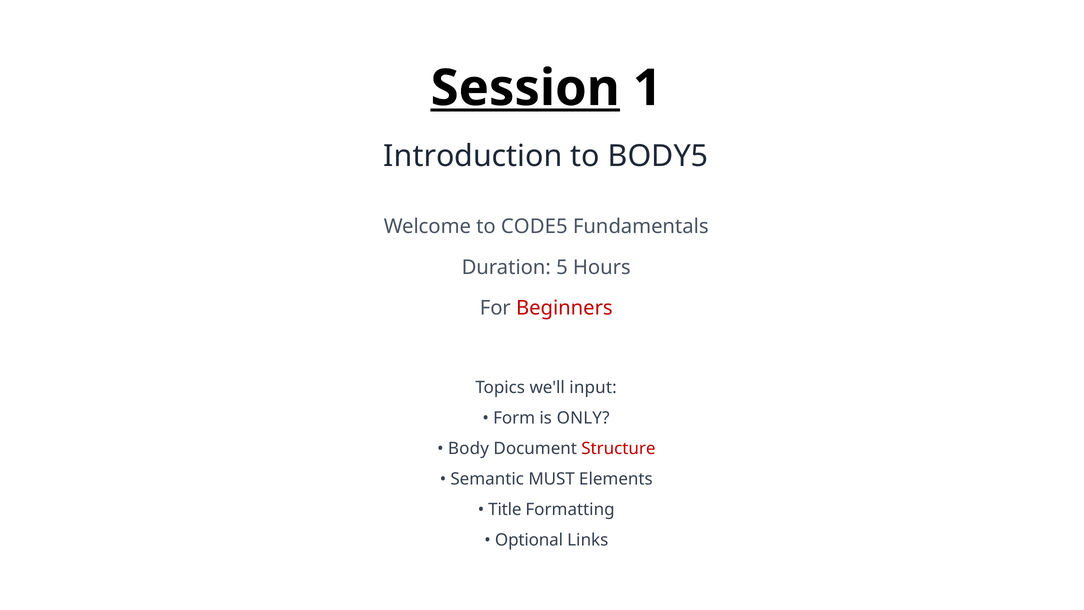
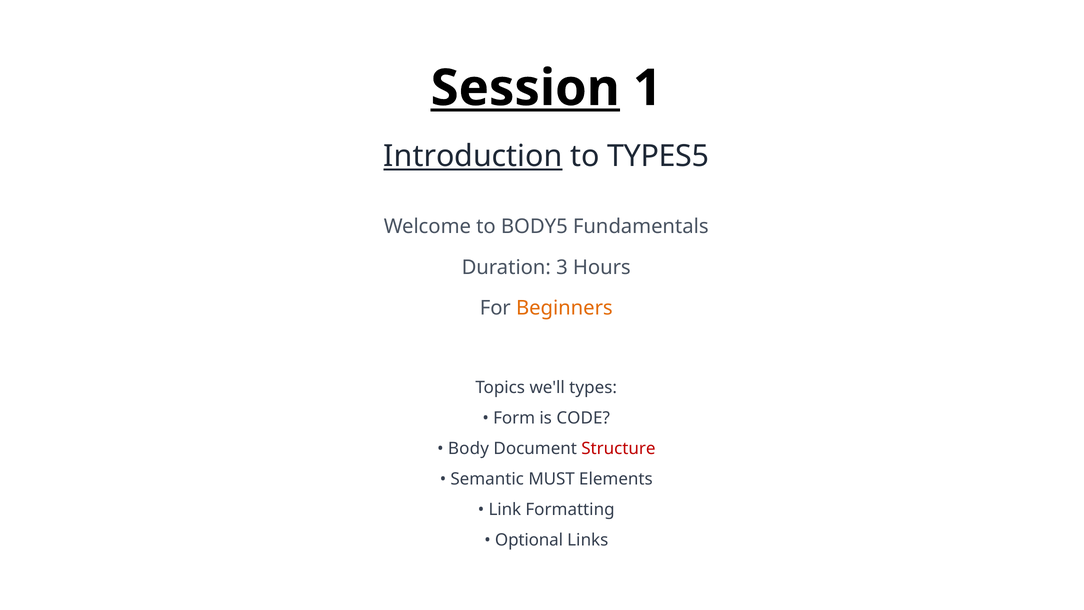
Introduction underline: none -> present (473, 156)
BODY5: BODY5 -> TYPES5 (658, 156)
CODE5: CODE5 -> BODY5 (534, 227)
5: 5 -> 3 (562, 267)
Beginners colour: red -> orange (564, 308)
input: input -> types (593, 387)
ONLY: ONLY -> CODE (583, 418)
Title: Title -> Link (505, 509)
